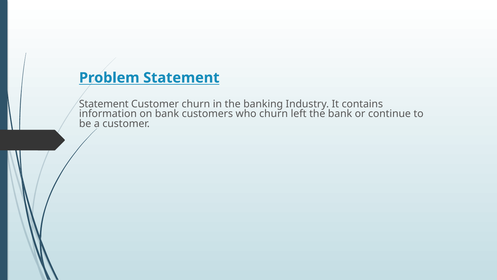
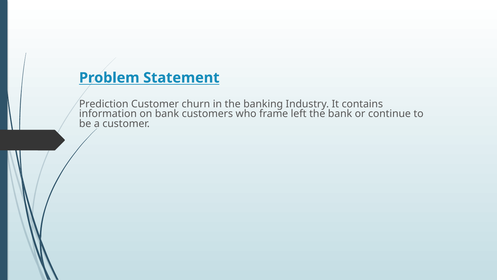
Statement: Statement -> Prediction (104, 104)
who churn: churn -> frame (274, 114)
